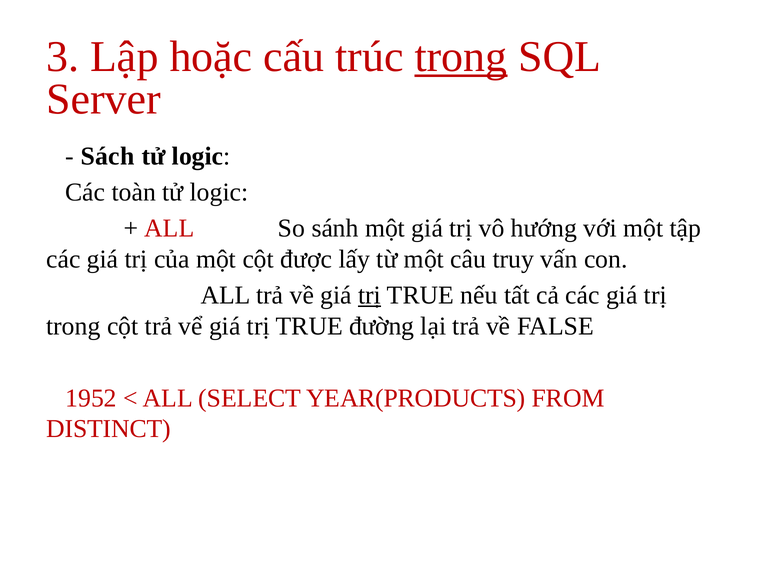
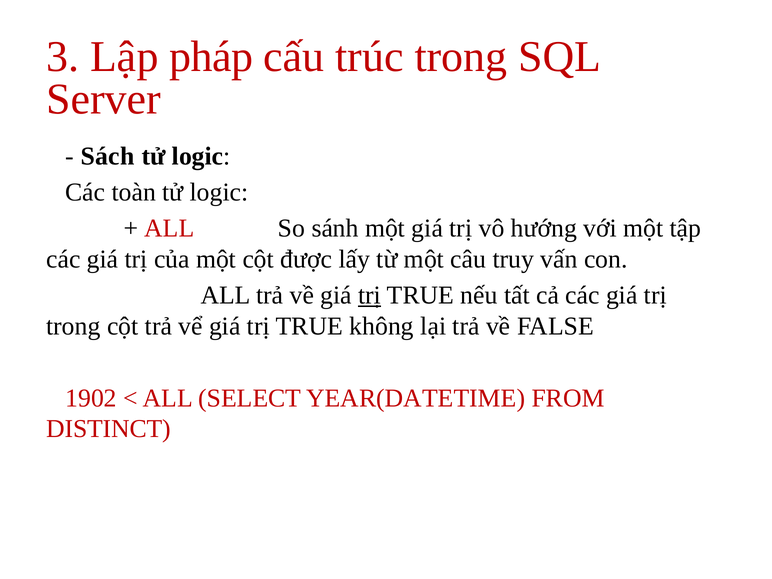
hoặc: hoặc -> pháp (211, 57)
trong underline: present -> none (461, 57)
đường: đường -> không (382, 326)
1952: 1952 -> 1902 (91, 398)
YEAR(PRODUCTS: YEAR(PRODUCTS -> YEAR(DATETIME (416, 398)
